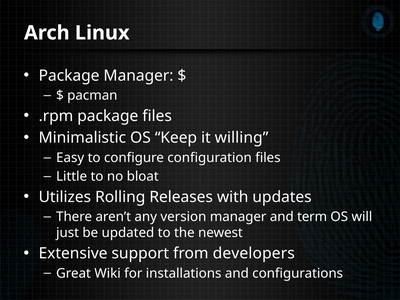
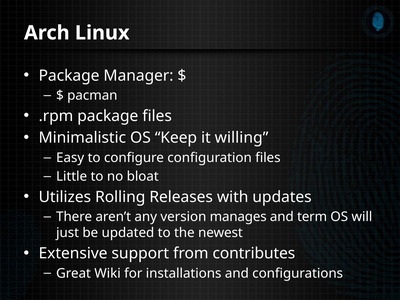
version manager: manager -> manages (238, 217)
developers: developers -> contributes (254, 253)
